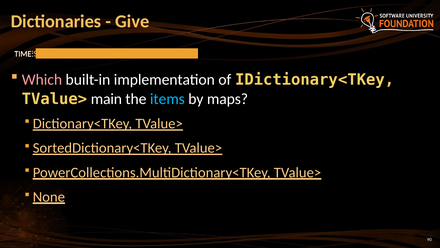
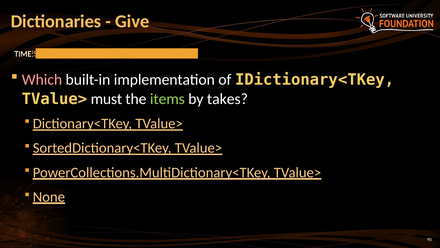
main: main -> must (106, 99)
items colour: light blue -> light green (167, 99)
maps: maps -> takes (227, 99)
